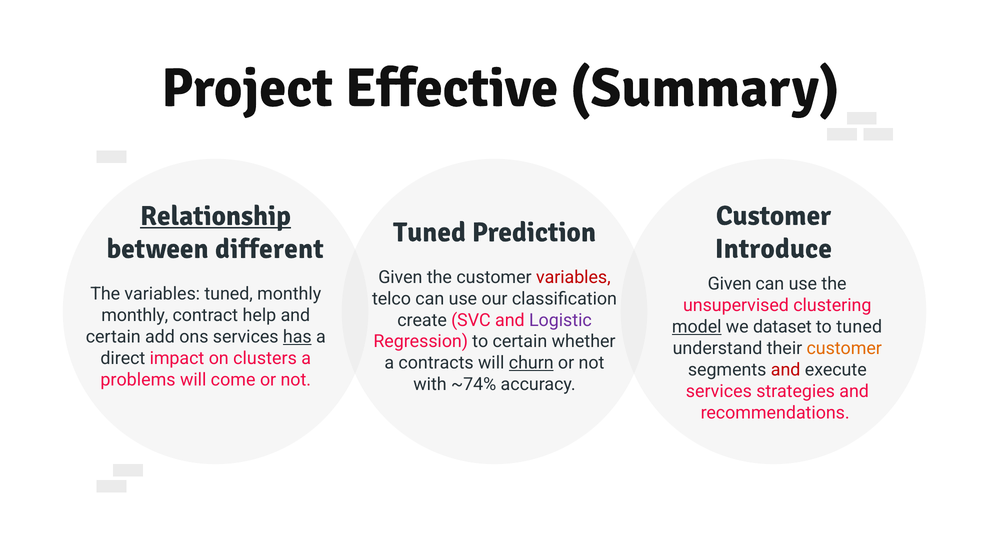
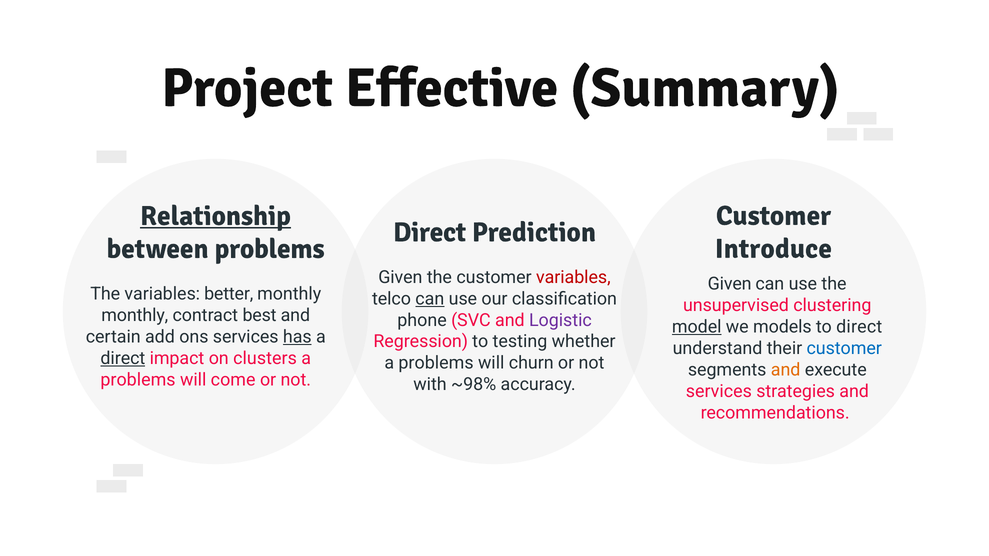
Tuned: Tuned -> Direct (430, 232)
between different: different -> problems (270, 249)
variables tuned: tuned -> better (229, 294)
can underline: none -> present (430, 299)
help: help -> best (260, 315)
create: create -> phone (422, 320)
dataset: dataset -> models (782, 327)
to tuned: tuned -> direct (859, 327)
to certain: certain -> testing (520, 342)
customer colour: orange -> blue (844, 349)
direct underline: none -> present (123, 358)
contracts: contracts -> problems (436, 363)
churn underline: present -> none (531, 363)
and colour: red -> orange (786, 370)
~74%: ~74% -> ~98% (474, 385)
